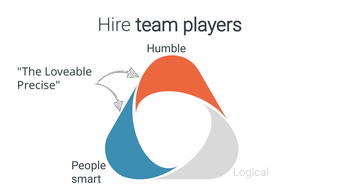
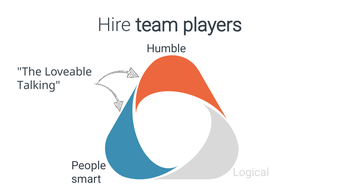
Precise: Precise -> Talking (39, 86)
